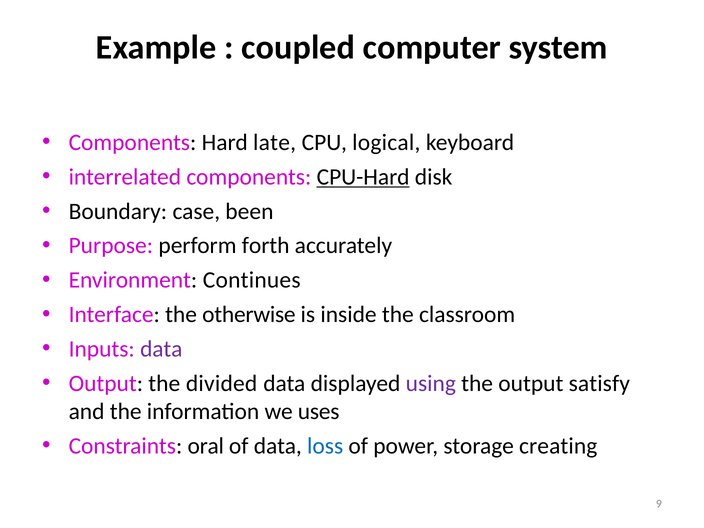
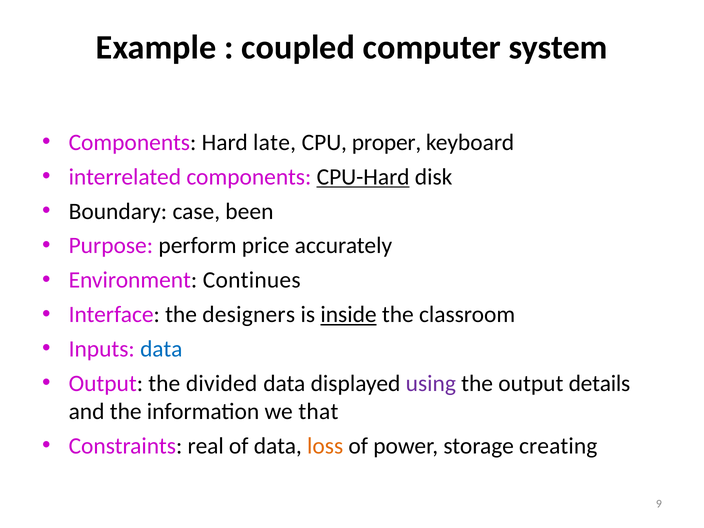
logical: logical -> proper (387, 142)
forth: forth -> price (266, 246)
otherwise: otherwise -> designers (249, 315)
inside underline: none -> present (349, 315)
data colour: purple -> blue (161, 349)
satisfy: satisfy -> details (599, 383)
uses: uses -> that (318, 412)
oral: oral -> real (206, 446)
loss colour: blue -> orange (325, 446)
